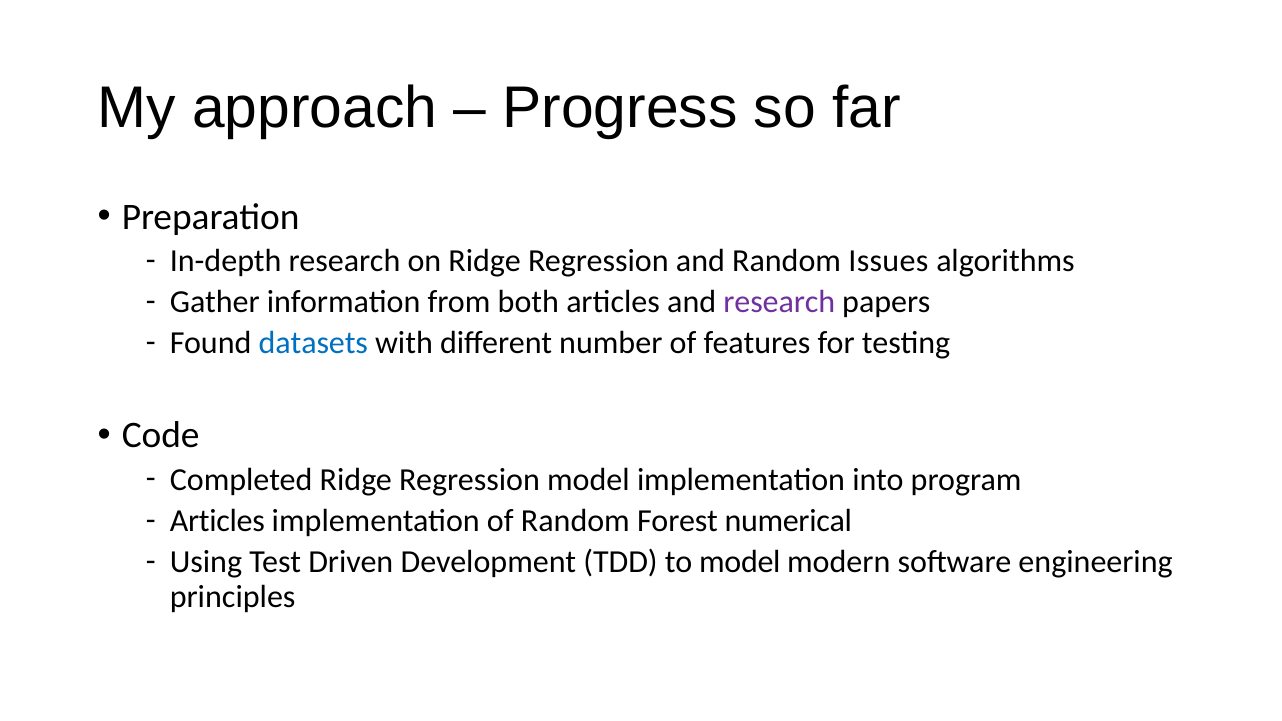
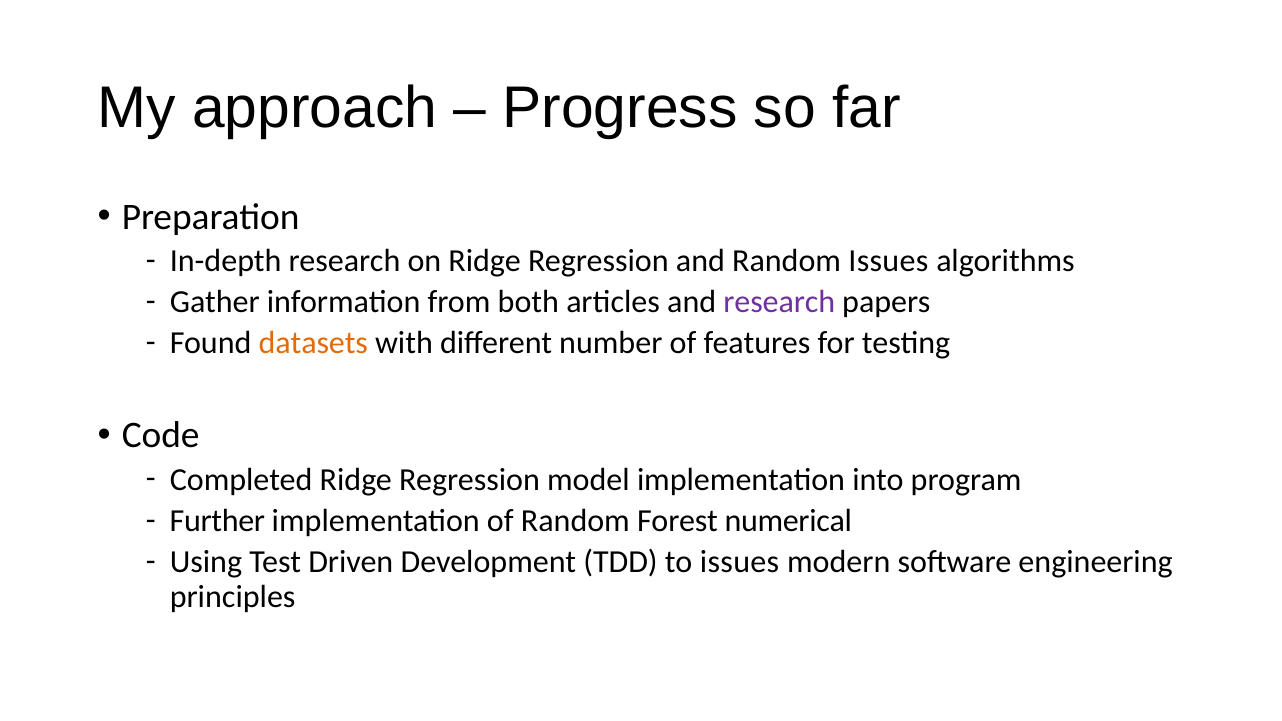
datasets colour: blue -> orange (313, 343)
Articles: Articles -> Further (217, 521)
to model: model -> issues (740, 562)
